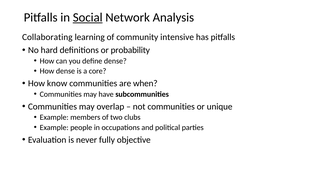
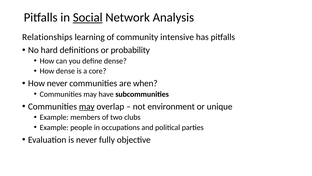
Collaborating: Collaborating -> Relationships (47, 37)
How know: know -> never (57, 83)
may underline: none -> present (87, 106)
not communities: communities -> environment (171, 106)
